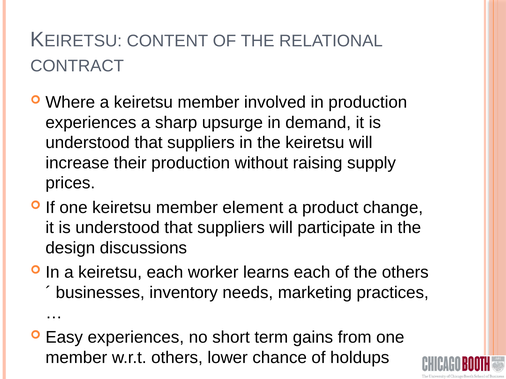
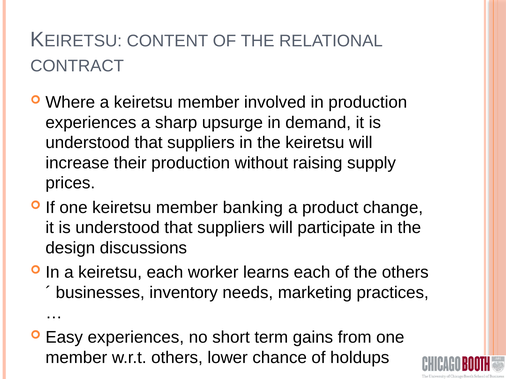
element: element -> banking (253, 208)
